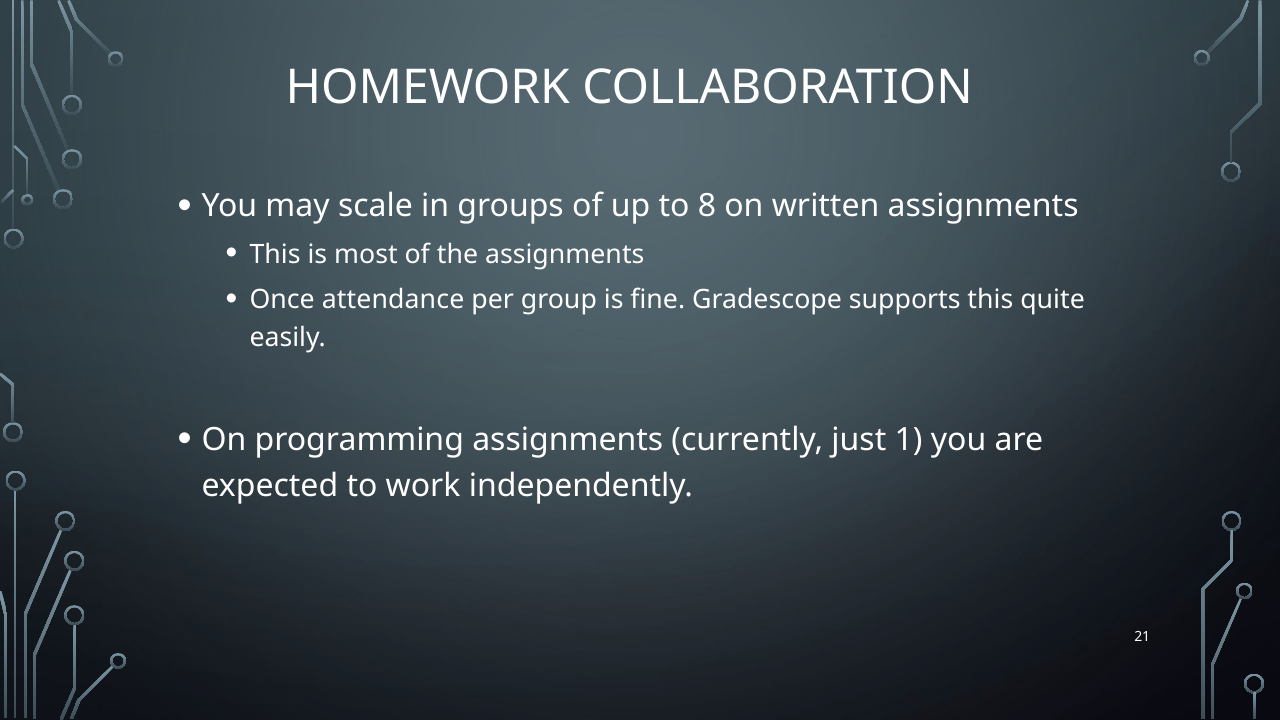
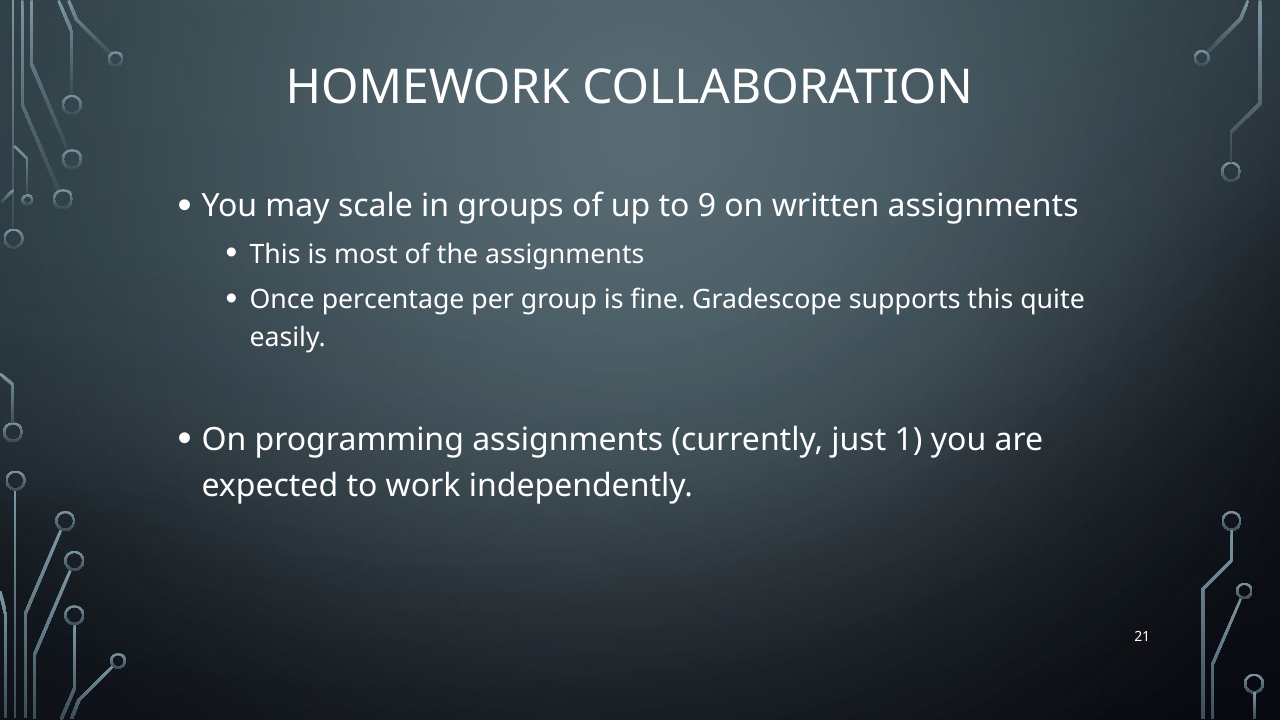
8: 8 -> 9 (707, 206)
attendance: attendance -> percentage (393, 299)
